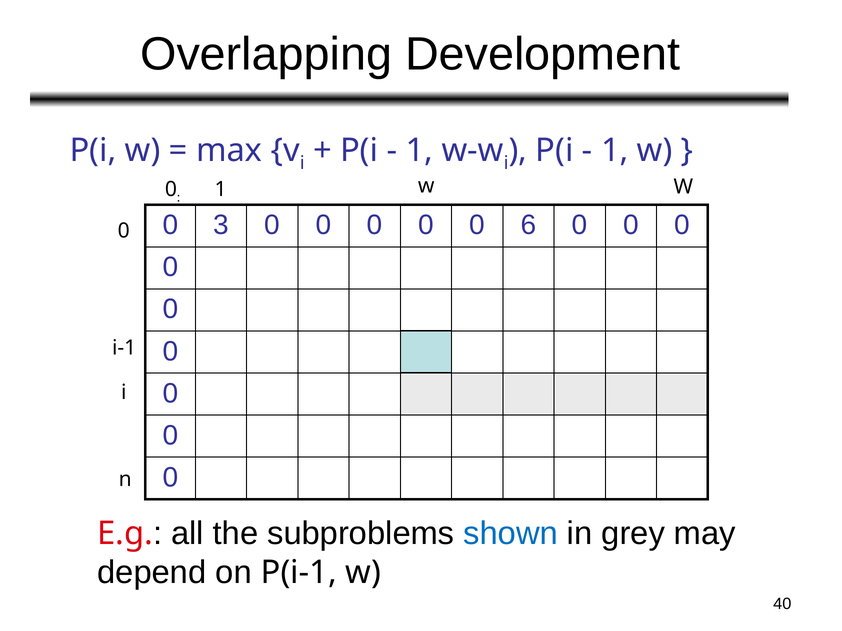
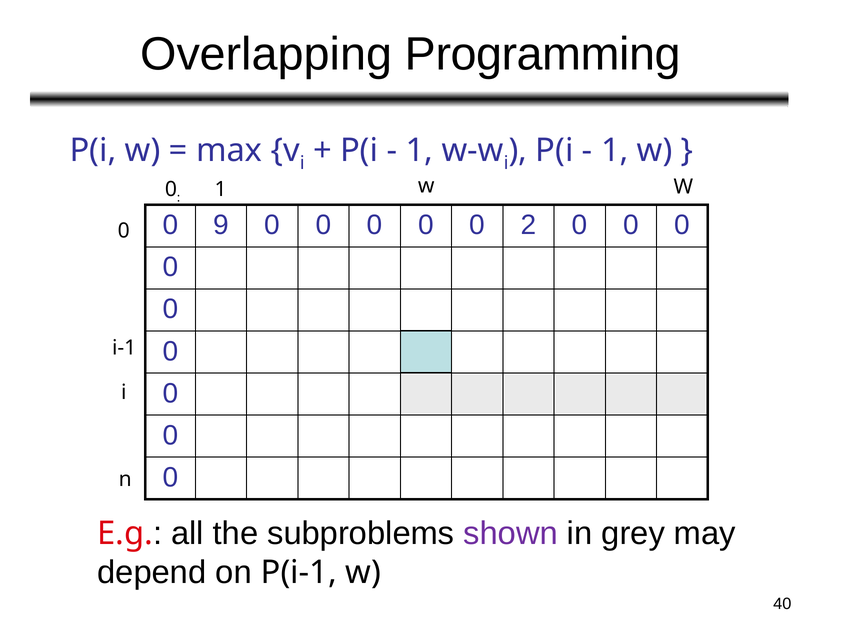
Development: Development -> Programming (543, 54)
3: 3 -> 9 (221, 225)
6: 6 -> 2 (529, 225)
shown colour: blue -> purple (511, 534)
